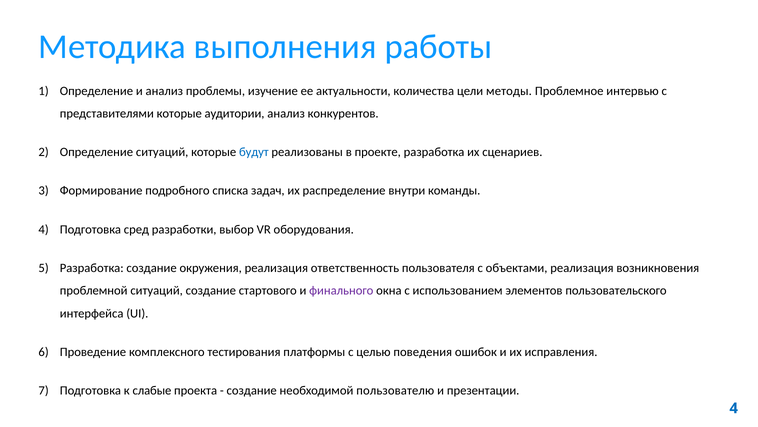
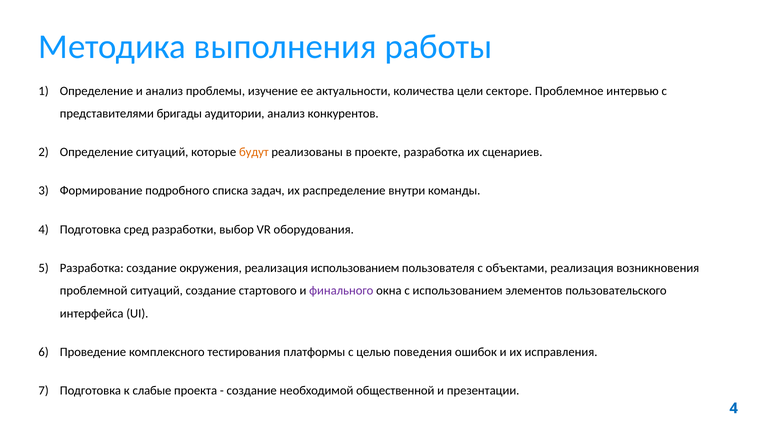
методы: методы -> секторе (509, 91)
представителями которые: которые -> бригады (179, 113)
будут colour: blue -> orange (254, 152)
реализация ответственность: ответственность -> использованием (355, 268)
пользователю: пользователю -> общественной (395, 390)
